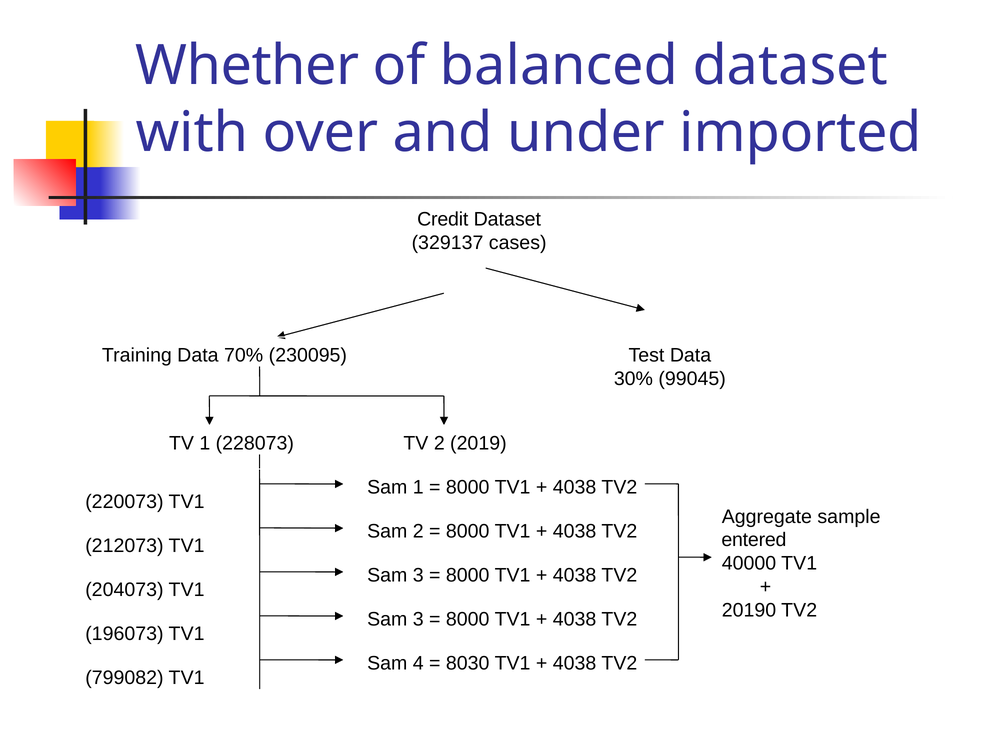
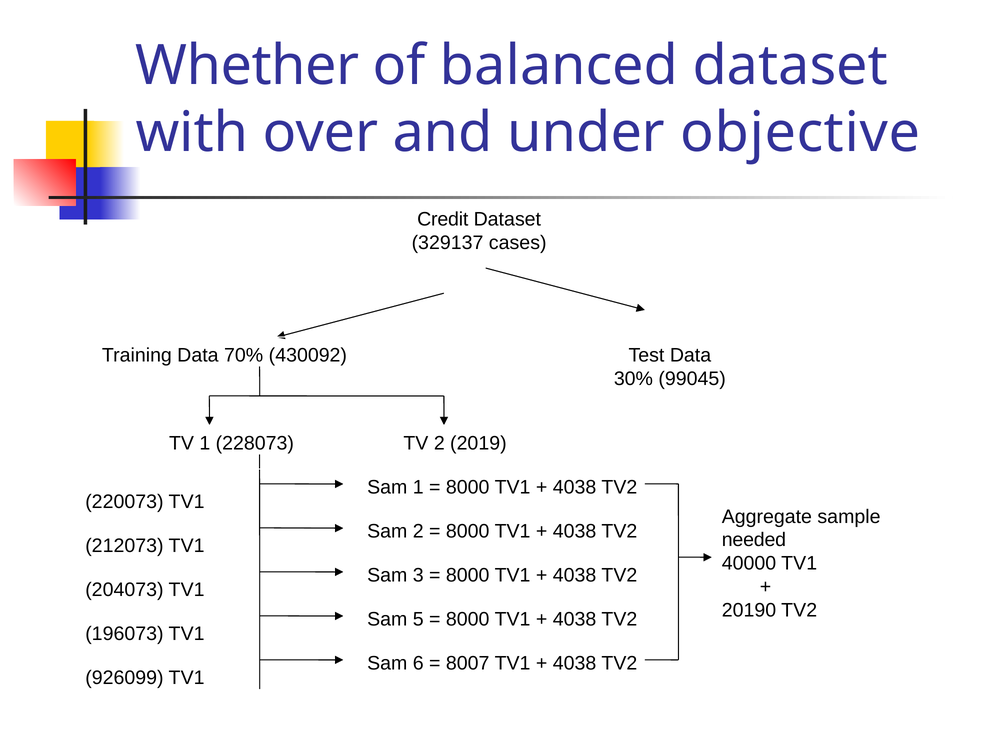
imported: imported -> objective (800, 133)
230095: 230095 -> 430092 (308, 355)
entered: entered -> needed (754, 540)
3: 3 -> 5 (418, 619)
4: 4 -> 6 (418, 663)
8030: 8030 -> 8007 (468, 663)
799082: 799082 -> 926099 (124, 678)
